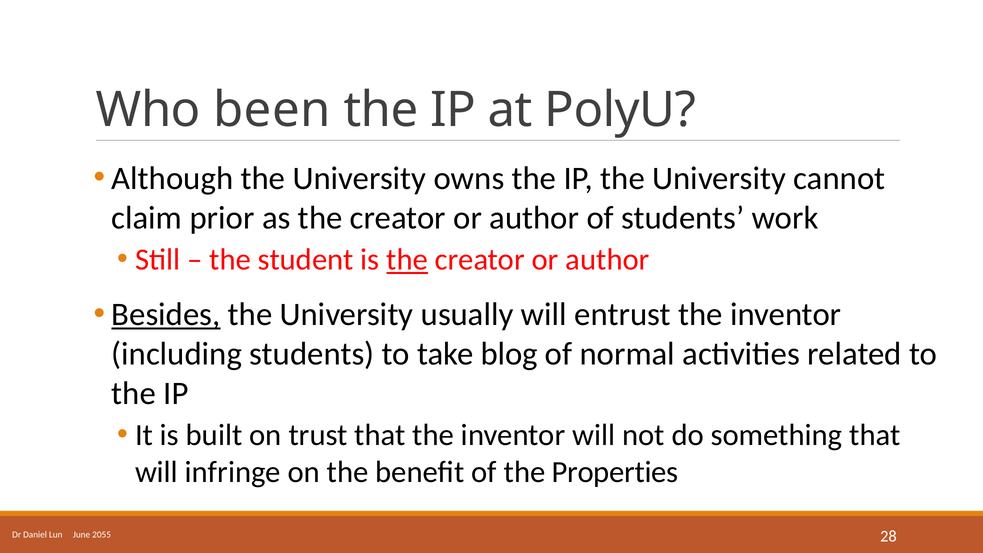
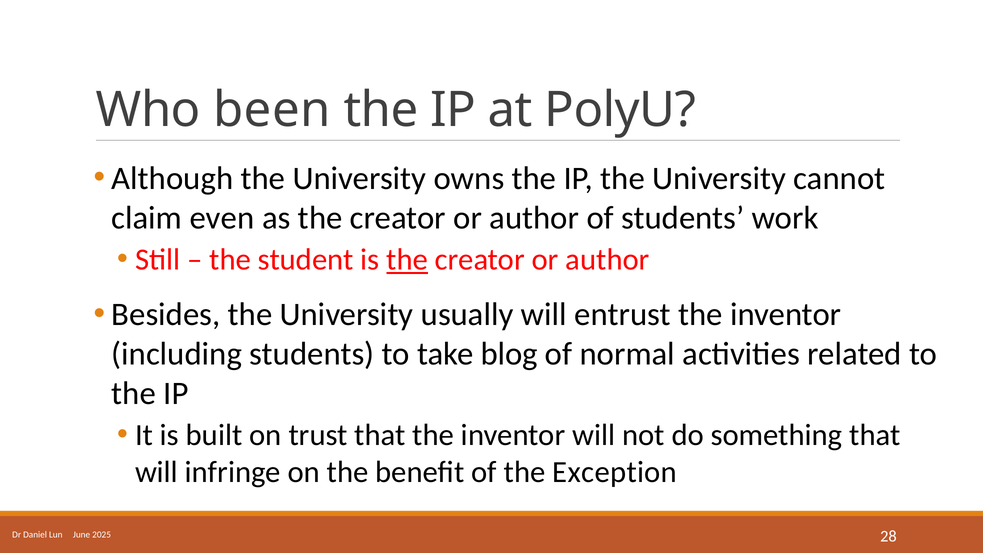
prior: prior -> even (222, 218)
Besides underline: present -> none (166, 314)
Properties: Properties -> Exception (615, 472)
2055: 2055 -> 2025 (102, 535)
